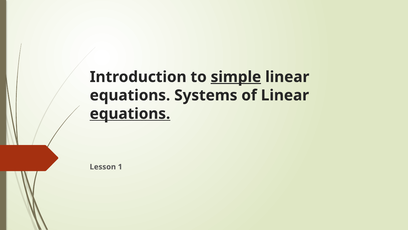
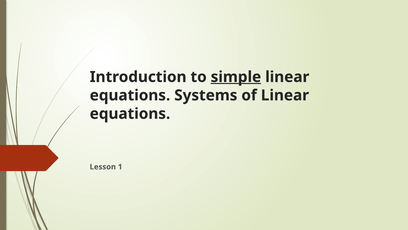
equations underline: present -> none (130, 114)
